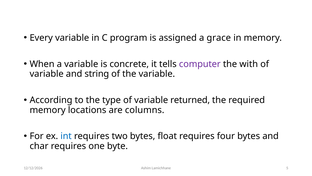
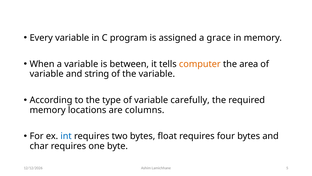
concrete: concrete -> between (129, 64)
computer colour: purple -> orange (200, 64)
with: with -> area (249, 64)
returned: returned -> carefully (190, 100)
